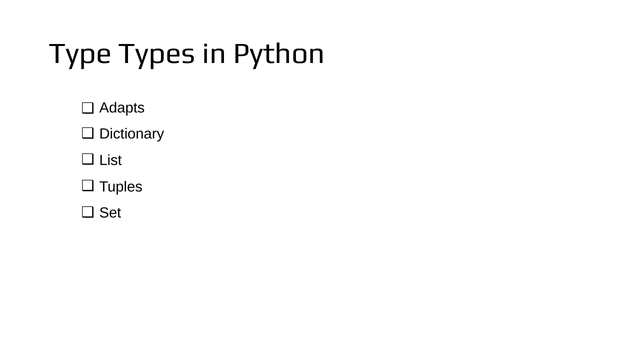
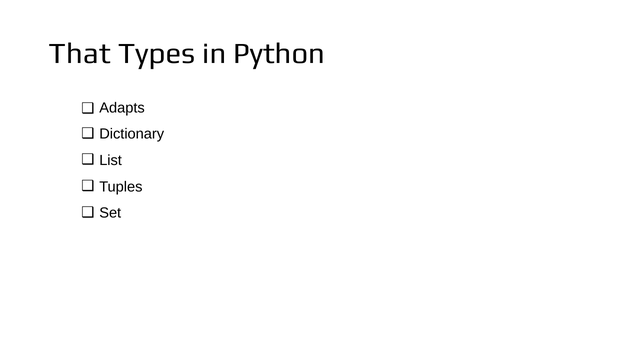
Type: Type -> That (80, 54)
